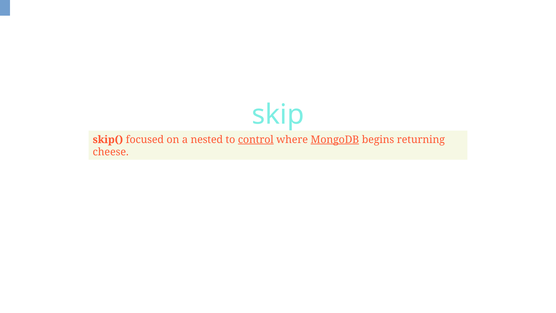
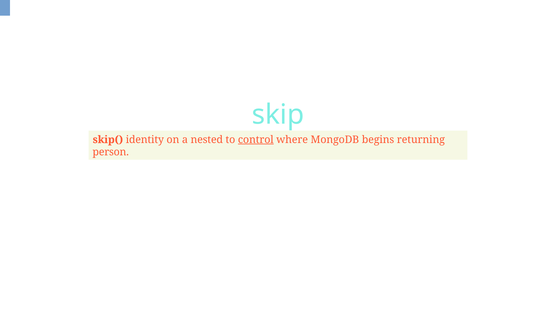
focused: focused -> identity (145, 140)
MongoDB underline: present -> none (335, 140)
cheese: cheese -> person (111, 152)
